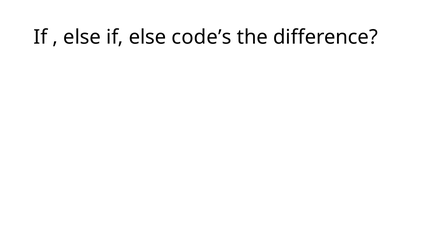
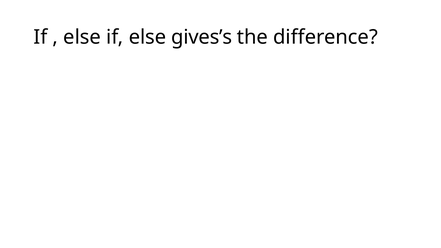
code’s: code’s -> gives’s (202, 37)
